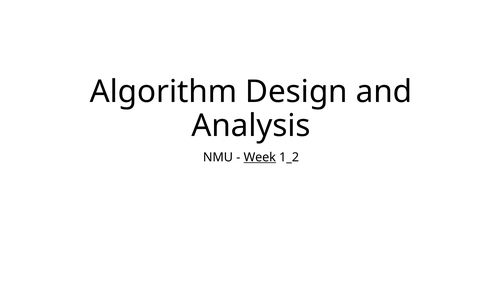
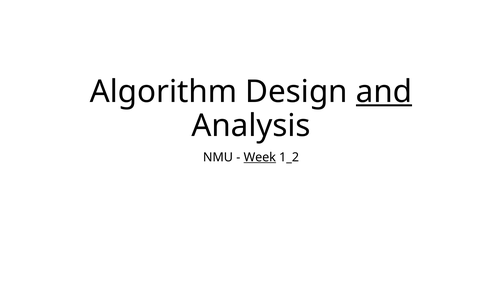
and underline: none -> present (384, 92)
